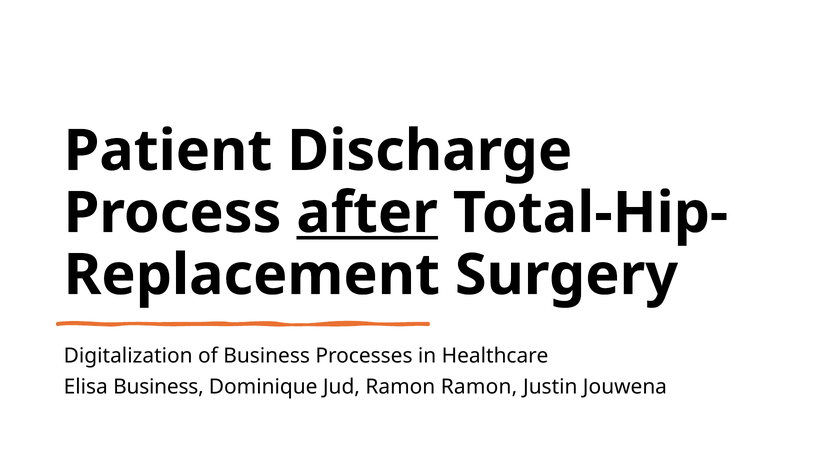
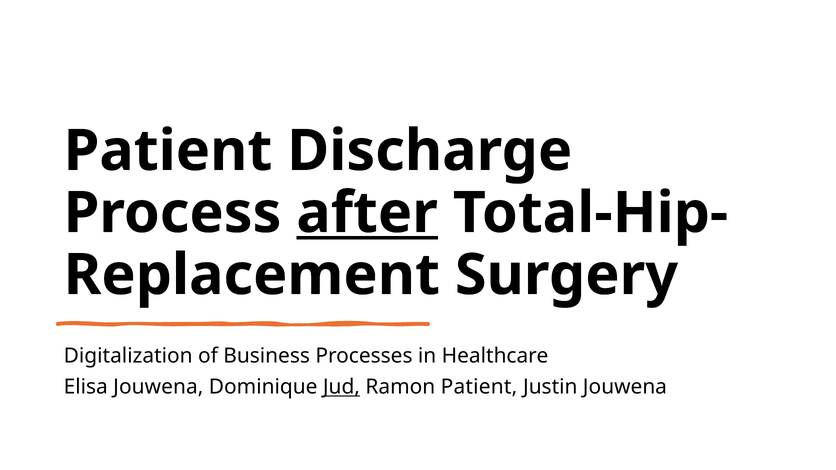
Elisa Business: Business -> Jouwena (158, 387)
Jud underline: none -> present (341, 387)
Ramon Ramon: Ramon -> Patient (479, 387)
